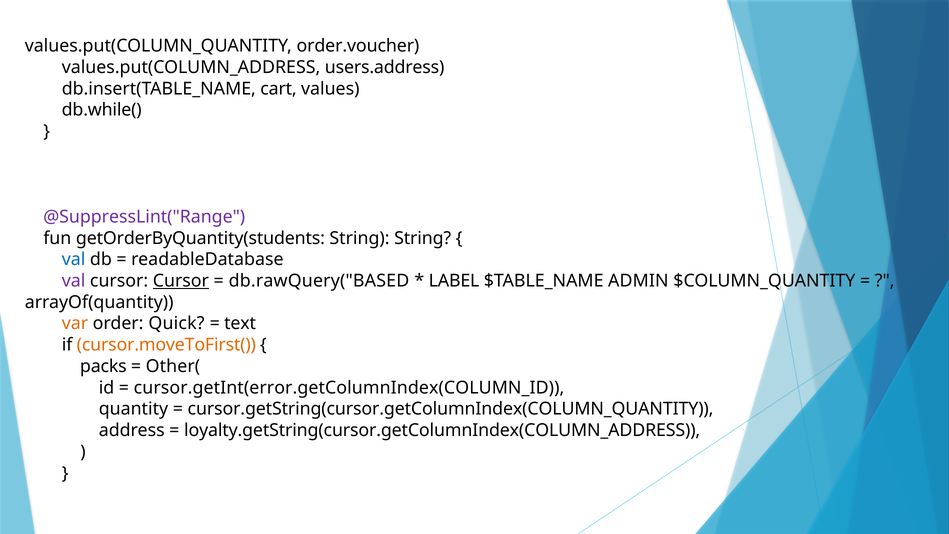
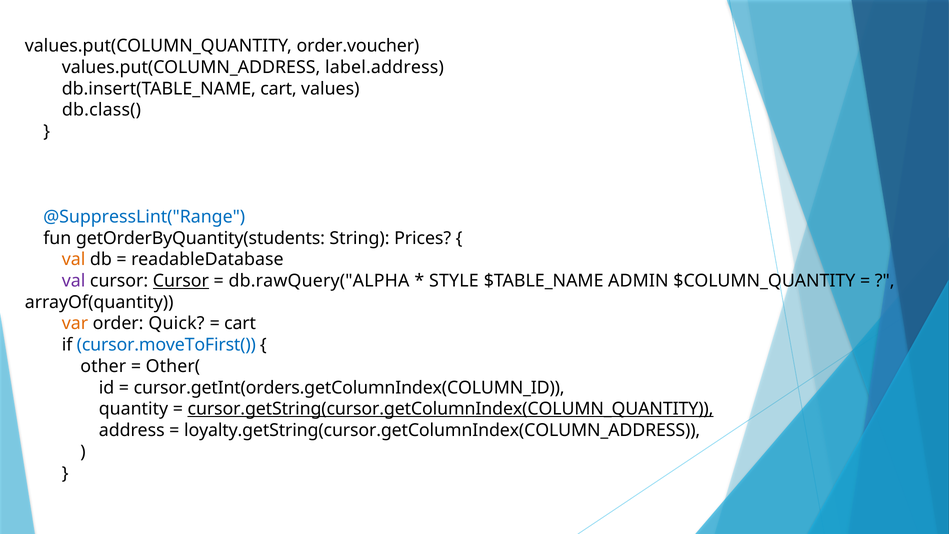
users.address: users.address -> label.address (384, 67)
db.while(: db.while( -> db.class( (102, 110)
@SuppressLint("Range colour: purple -> blue (144, 217)
String String: String -> Prices (423, 238)
val colour: blue -> orange (74, 259)
db.rawQuery("BASED: db.rawQuery("BASED -> db.rawQuery("ALPHA (319, 281)
LABEL: LABEL -> STYLE (454, 281)
text: text -> cart (240, 323)
cursor.moveToFirst( colour: orange -> blue (166, 345)
packs: packs -> other (103, 366)
cursor.getInt(error.getColumnIndex(COLUMN_ID: cursor.getInt(error.getColumnIndex(COLUMN_ID -> cursor.getInt(orders.getColumnIndex(COLUMN_ID (349, 388)
cursor.getString(cursor.getColumnIndex(COLUMN_QUANTITY underline: none -> present (451, 409)
